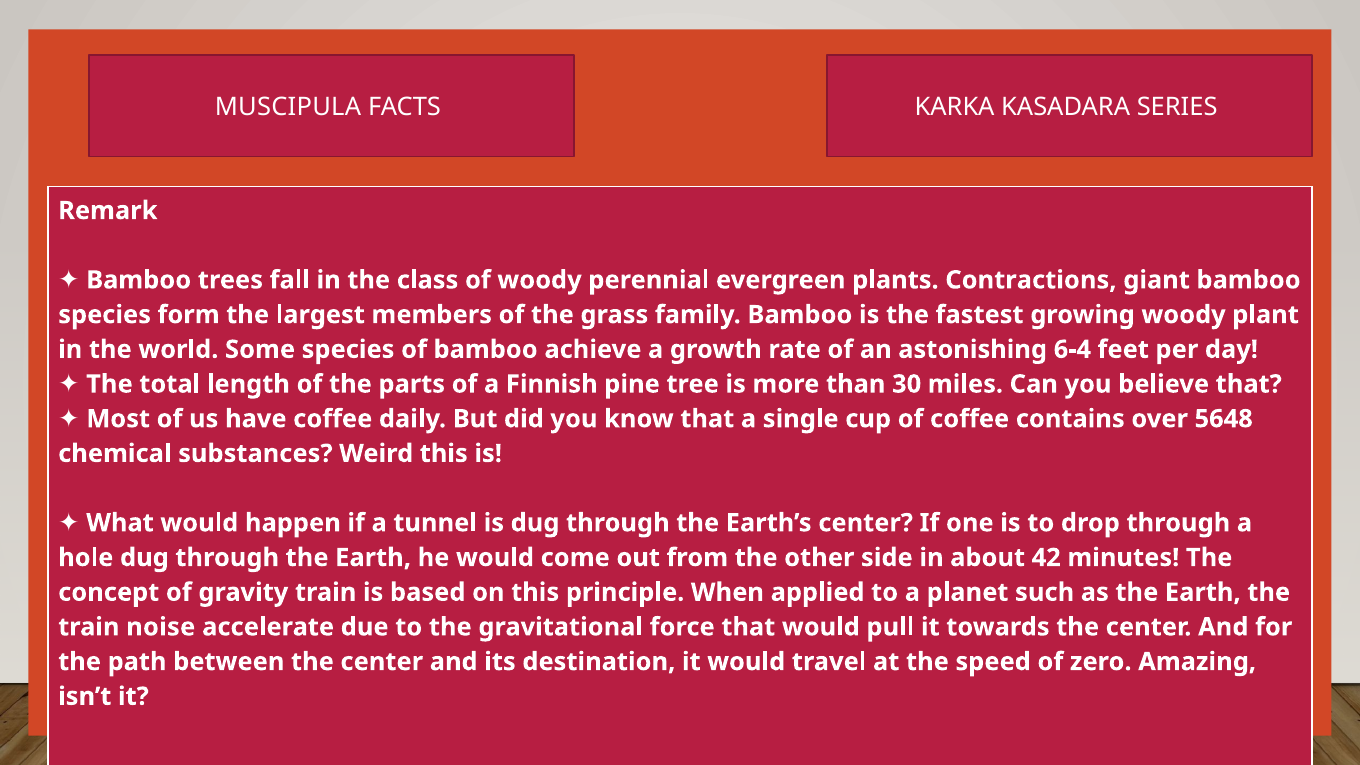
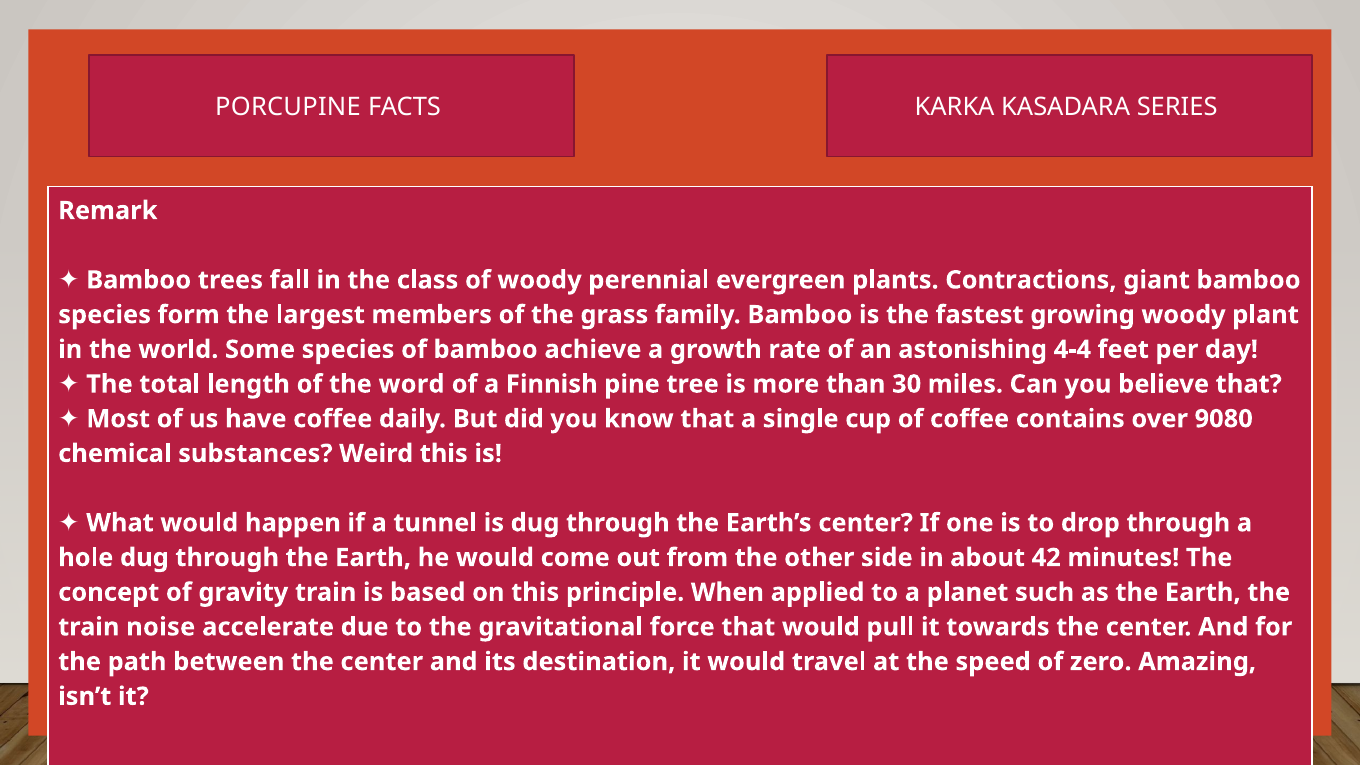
MUSCIPULA: MUSCIPULA -> PORCUPINE (288, 107)
6-4: 6-4 -> 4-4 (1072, 349)
parts: parts -> word (412, 384)
5648: 5648 -> 9080 (1224, 419)
